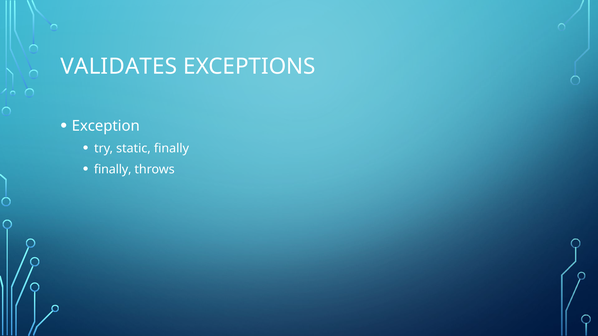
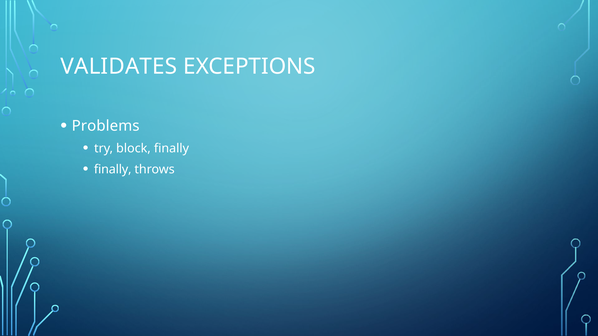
Exception: Exception -> Problems (106, 126)
static: static -> block (133, 149)
